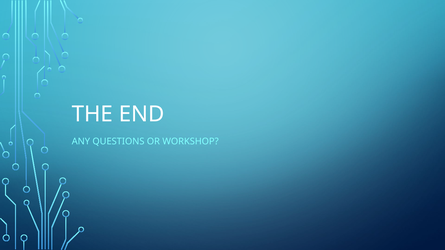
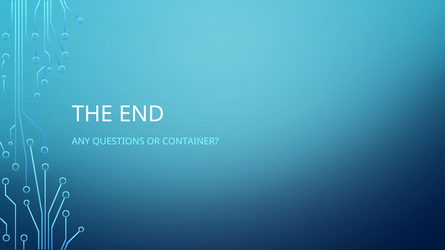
WORKSHOP: WORKSHOP -> CONTAINER (190, 142)
